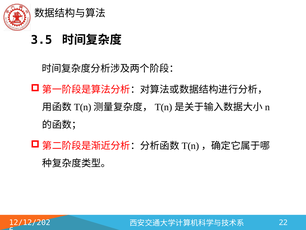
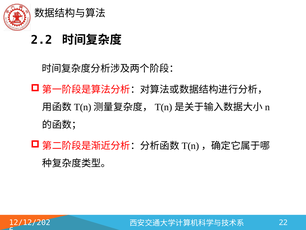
3.5: 3.5 -> 2.2 (41, 40)
